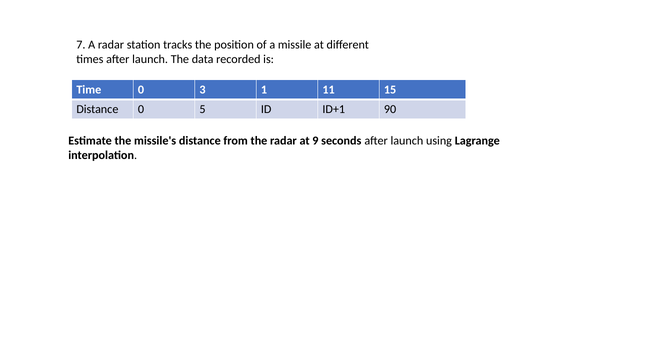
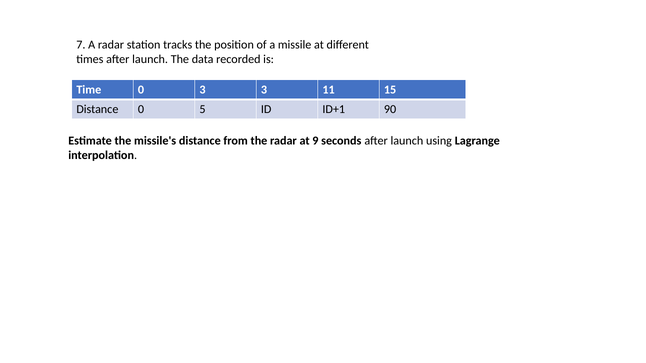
3 1: 1 -> 3 (264, 90)
